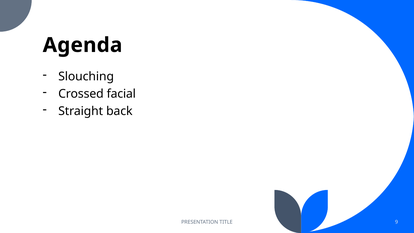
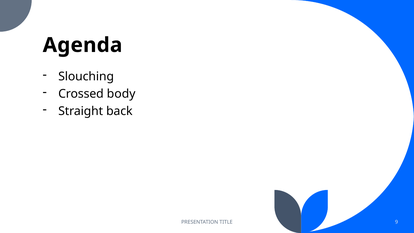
facial: facial -> body (121, 94)
